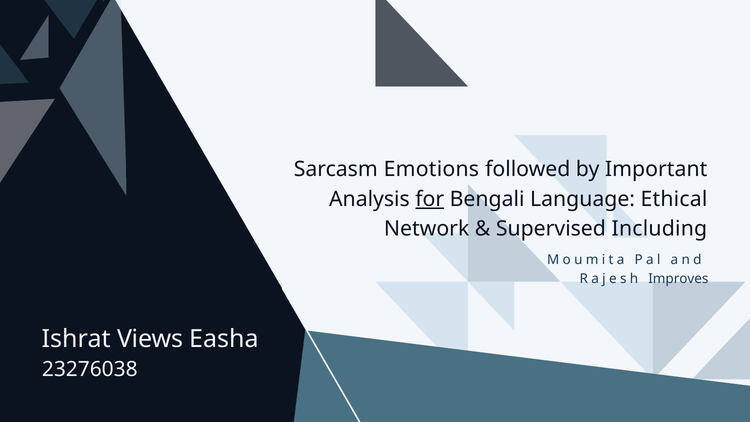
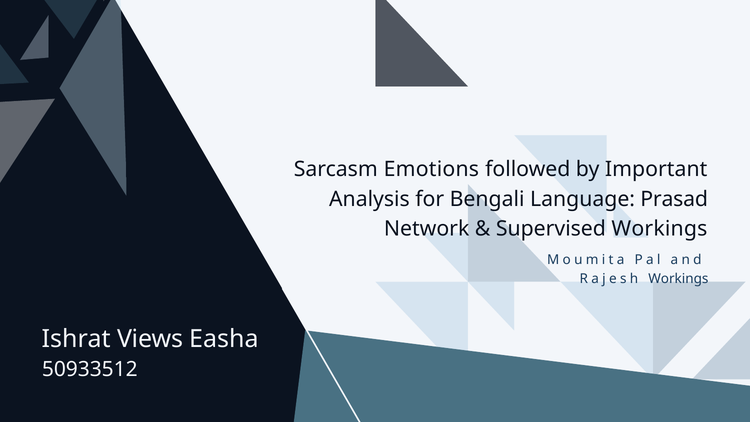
for underline: present -> none (430, 199)
Ethical: Ethical -> Prasad (674, 199)
Supervised Including: Including -> Workings (659, 229)
Rajesh Improves: Improves -> Workings (678, 279)
23276038: 23276038 -> 50933512 (90, 369)
